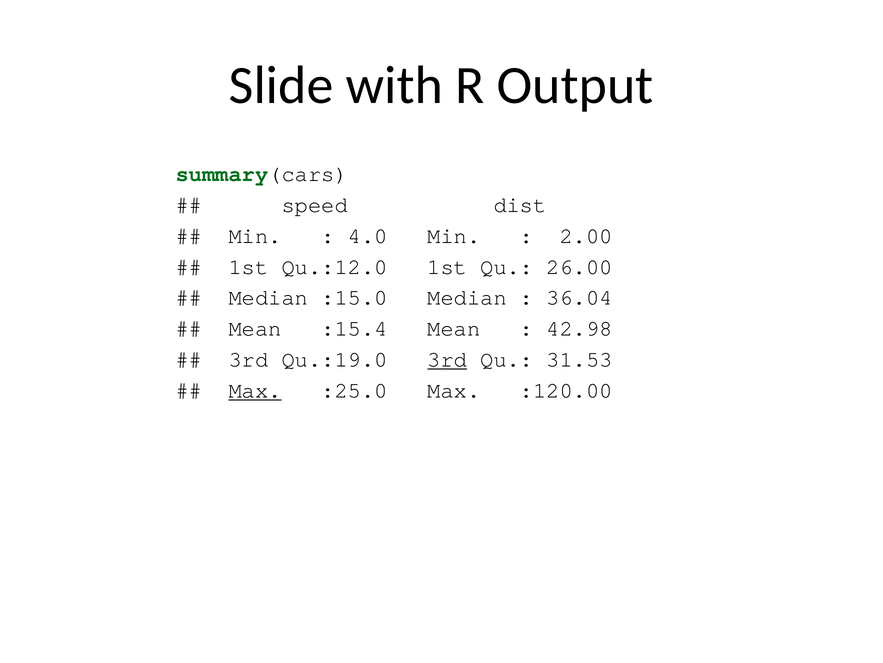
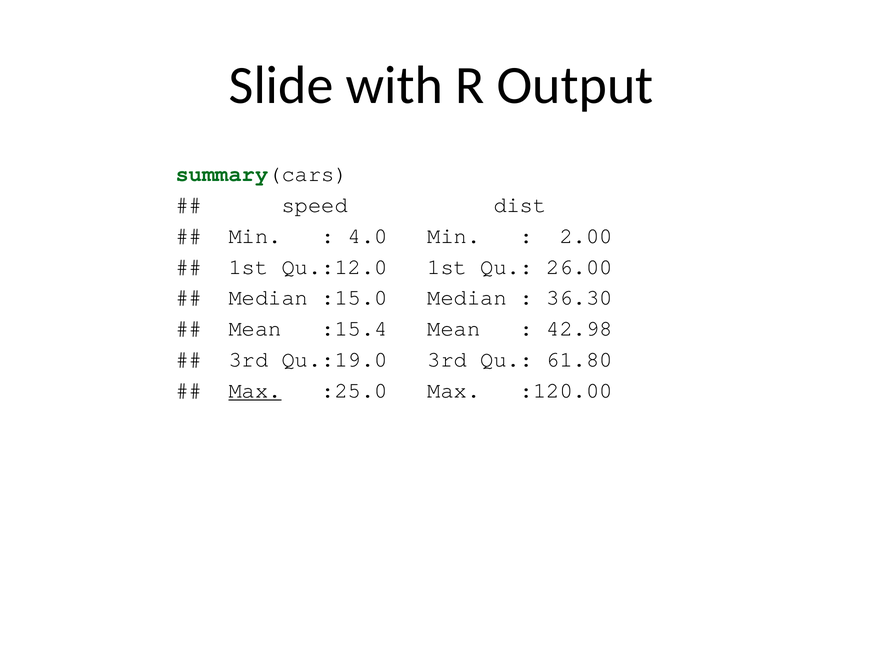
36.04: 36.04 -> 36.30 (580, 297)
3rd underline: present -> none (447, 359)
31.53: 31.53 -> 61.80 (580, 359)
